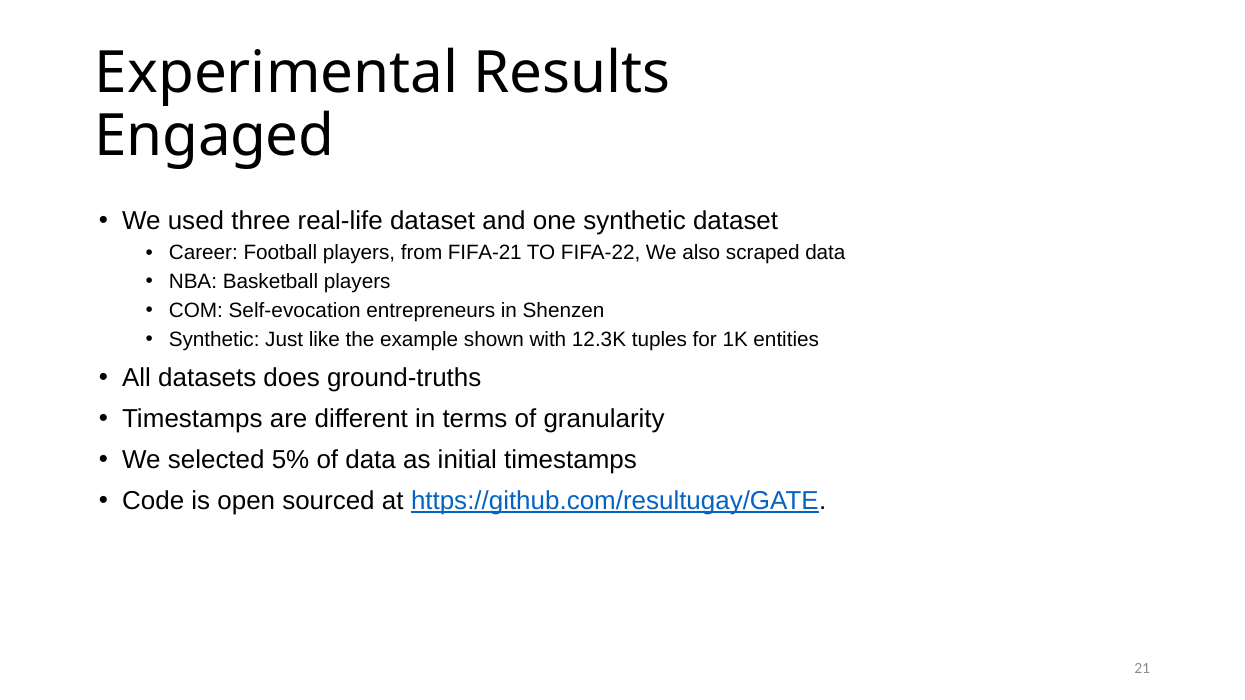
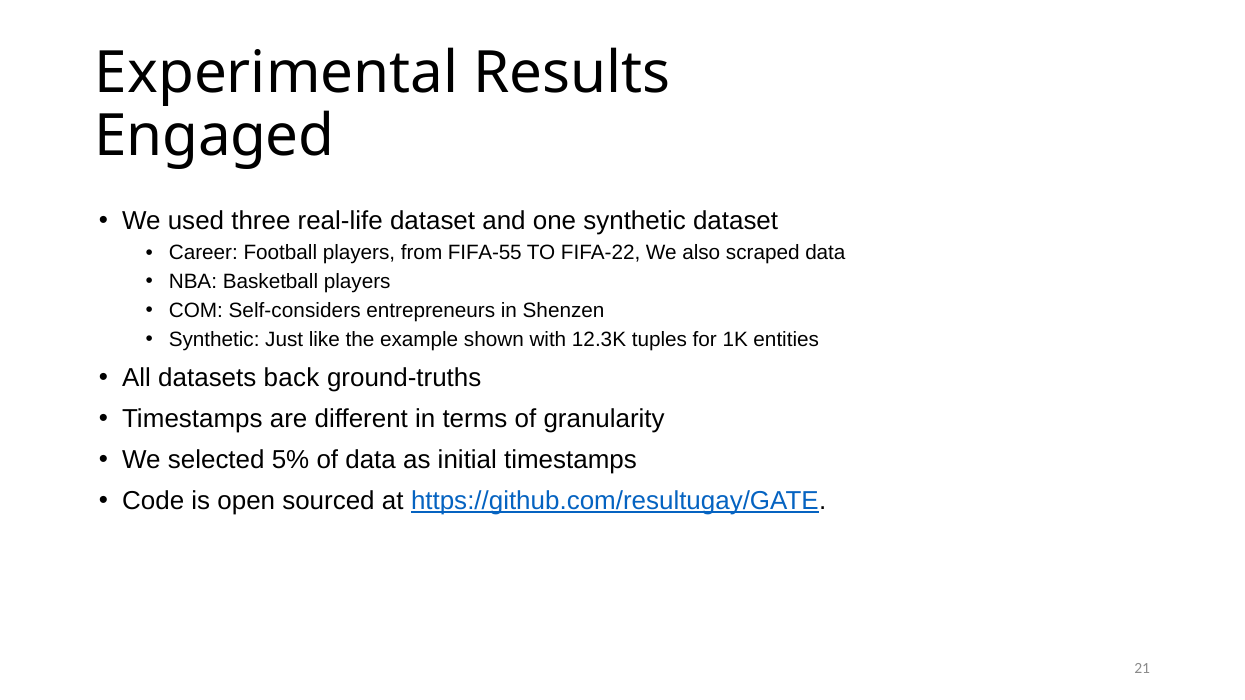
FIFA-21: FIFA-21 -> FIFA-55 (485, 253)
Self-evocation: Self-evocation -> Self-considers (295, 311)
does: does -> back (291, 378)
